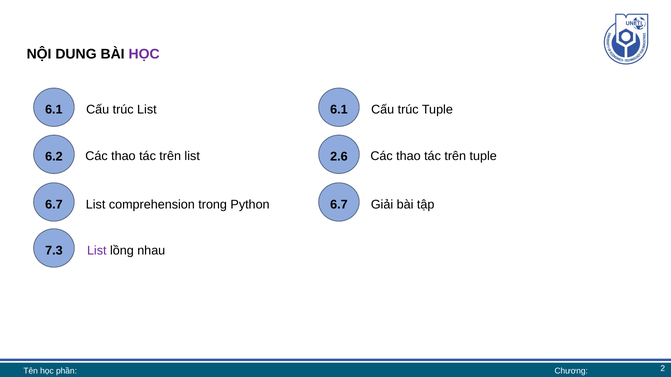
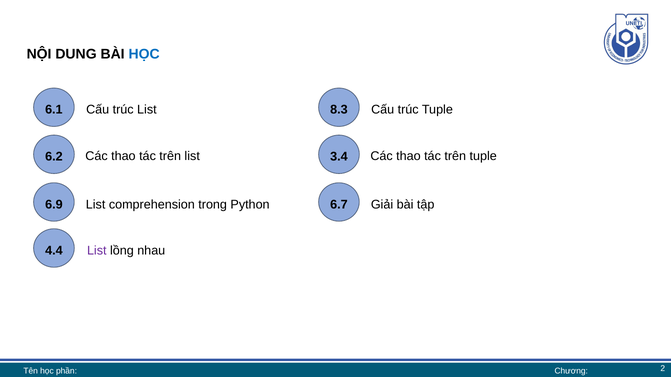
HỌC colour: purple -> blue (144, 54)
6.1: 6.1 -> 8.3 (339, 110)
2.6: 2.6 -> 3.4 (339, 157)
6.7: 6.7 -> 6.9 (54, 205)
7.3: 7.3 -> 4.4 (54, 251)
